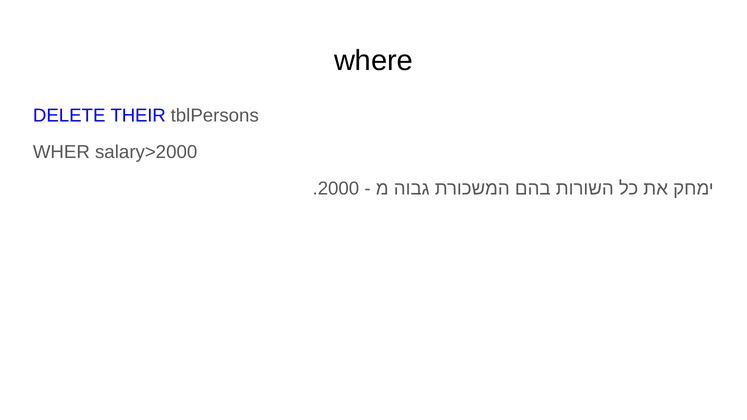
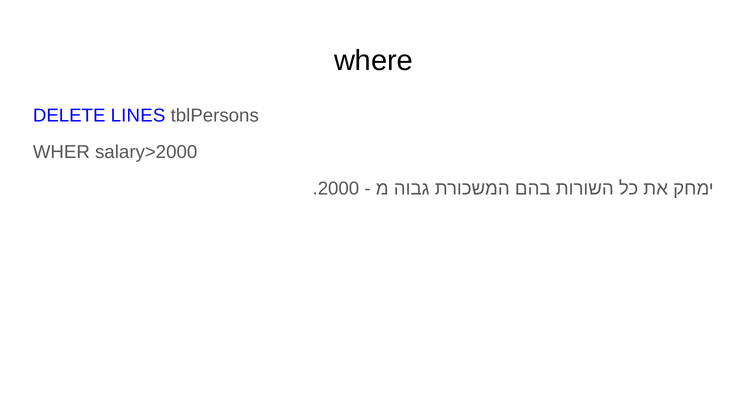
THEIR: THEIR -> LINES (138, 116)
